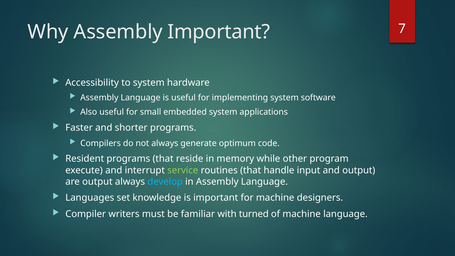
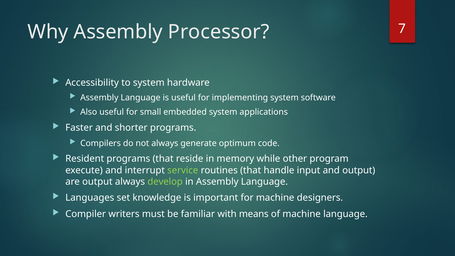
Assembly Important: Important -> Processor (219, 32)
develop colour: light blue -> light green (165, 182)
turned: turned -> means (254, 214)
